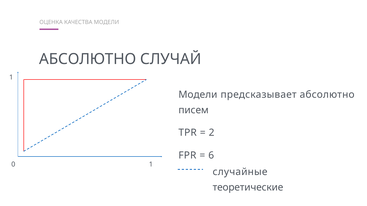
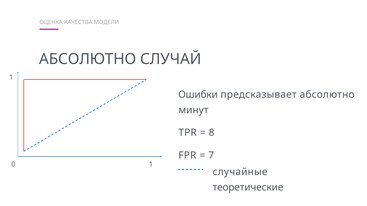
Модели: Модели -> Ошибки (198, 95)
писем: писем -> минут (194, 110)
2: 2 -> 8 (212, 133)
6: 6 -> 7 (211, 156)
